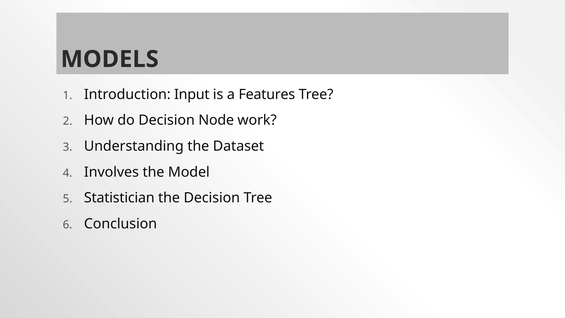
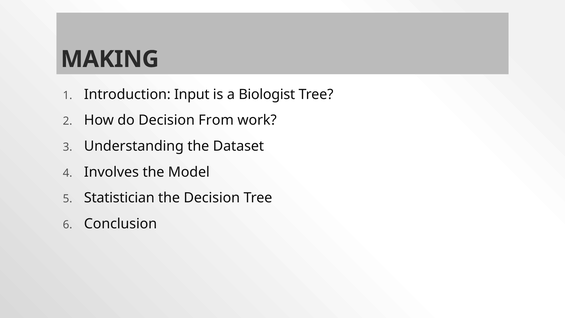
MODELS: MODELS -> MAKING (110, 59)
Features: Features -> Biologist (267, 94)
Node: Node -> From (216, 120)
